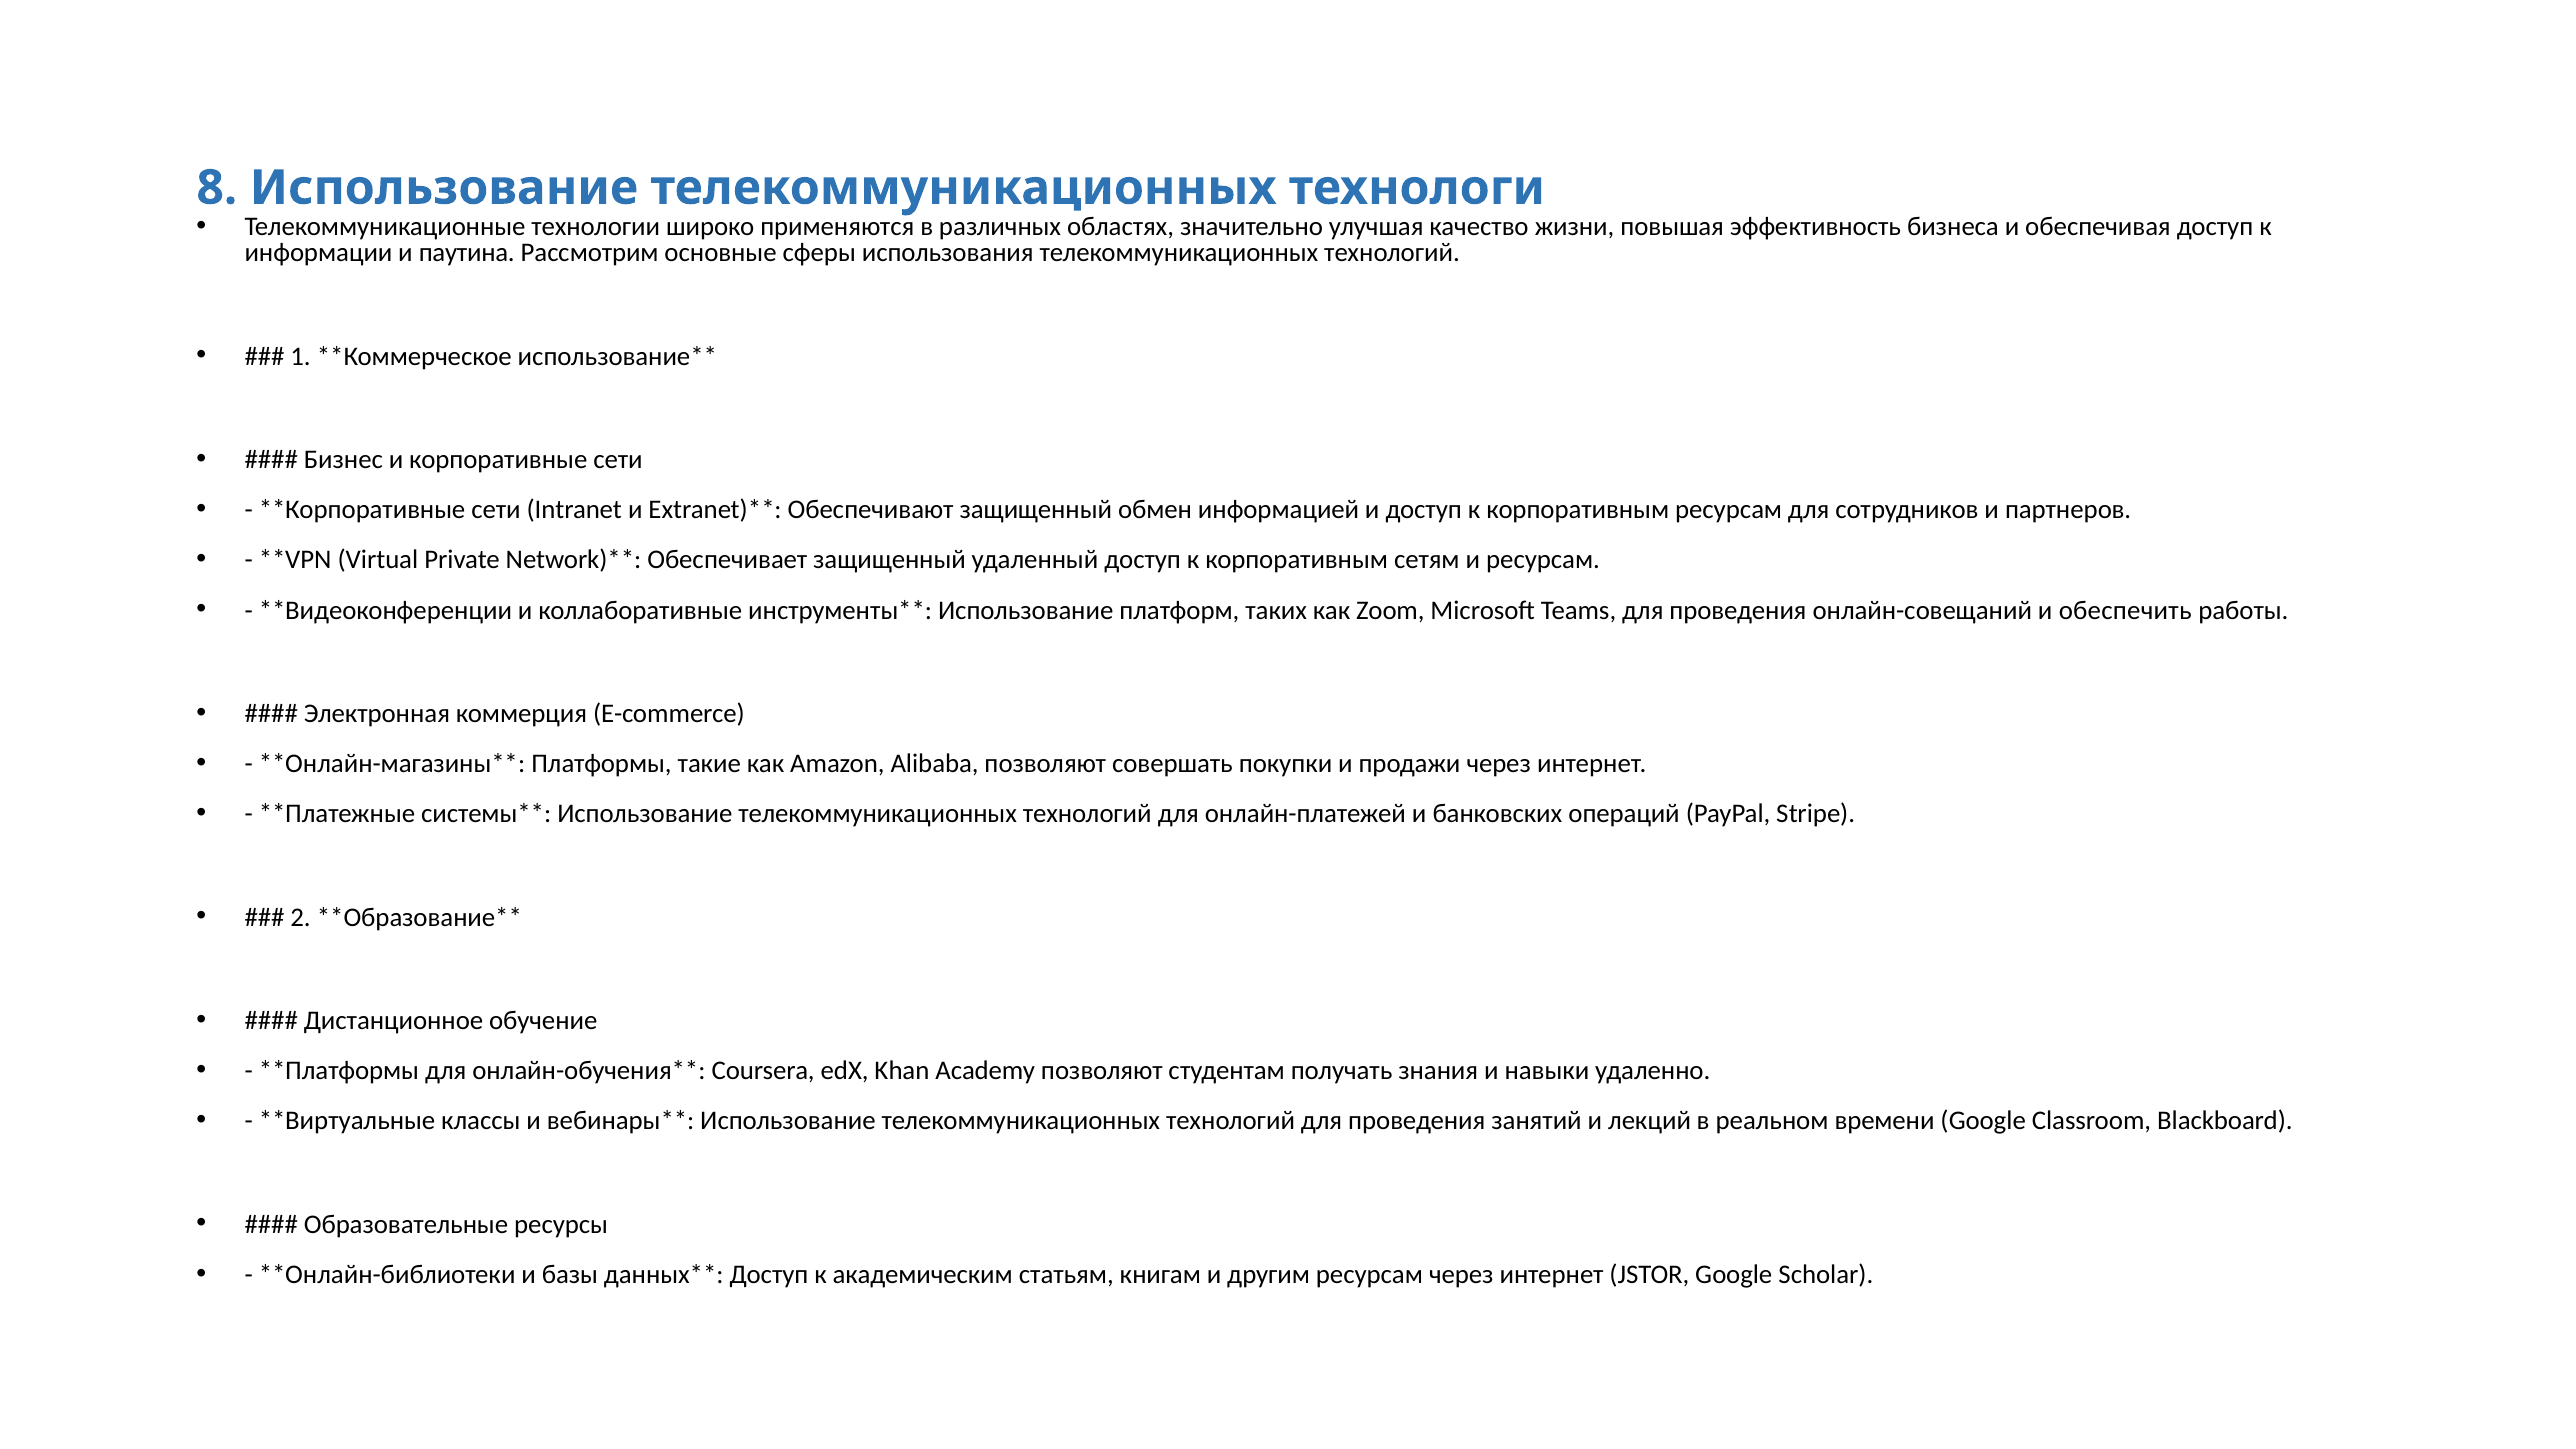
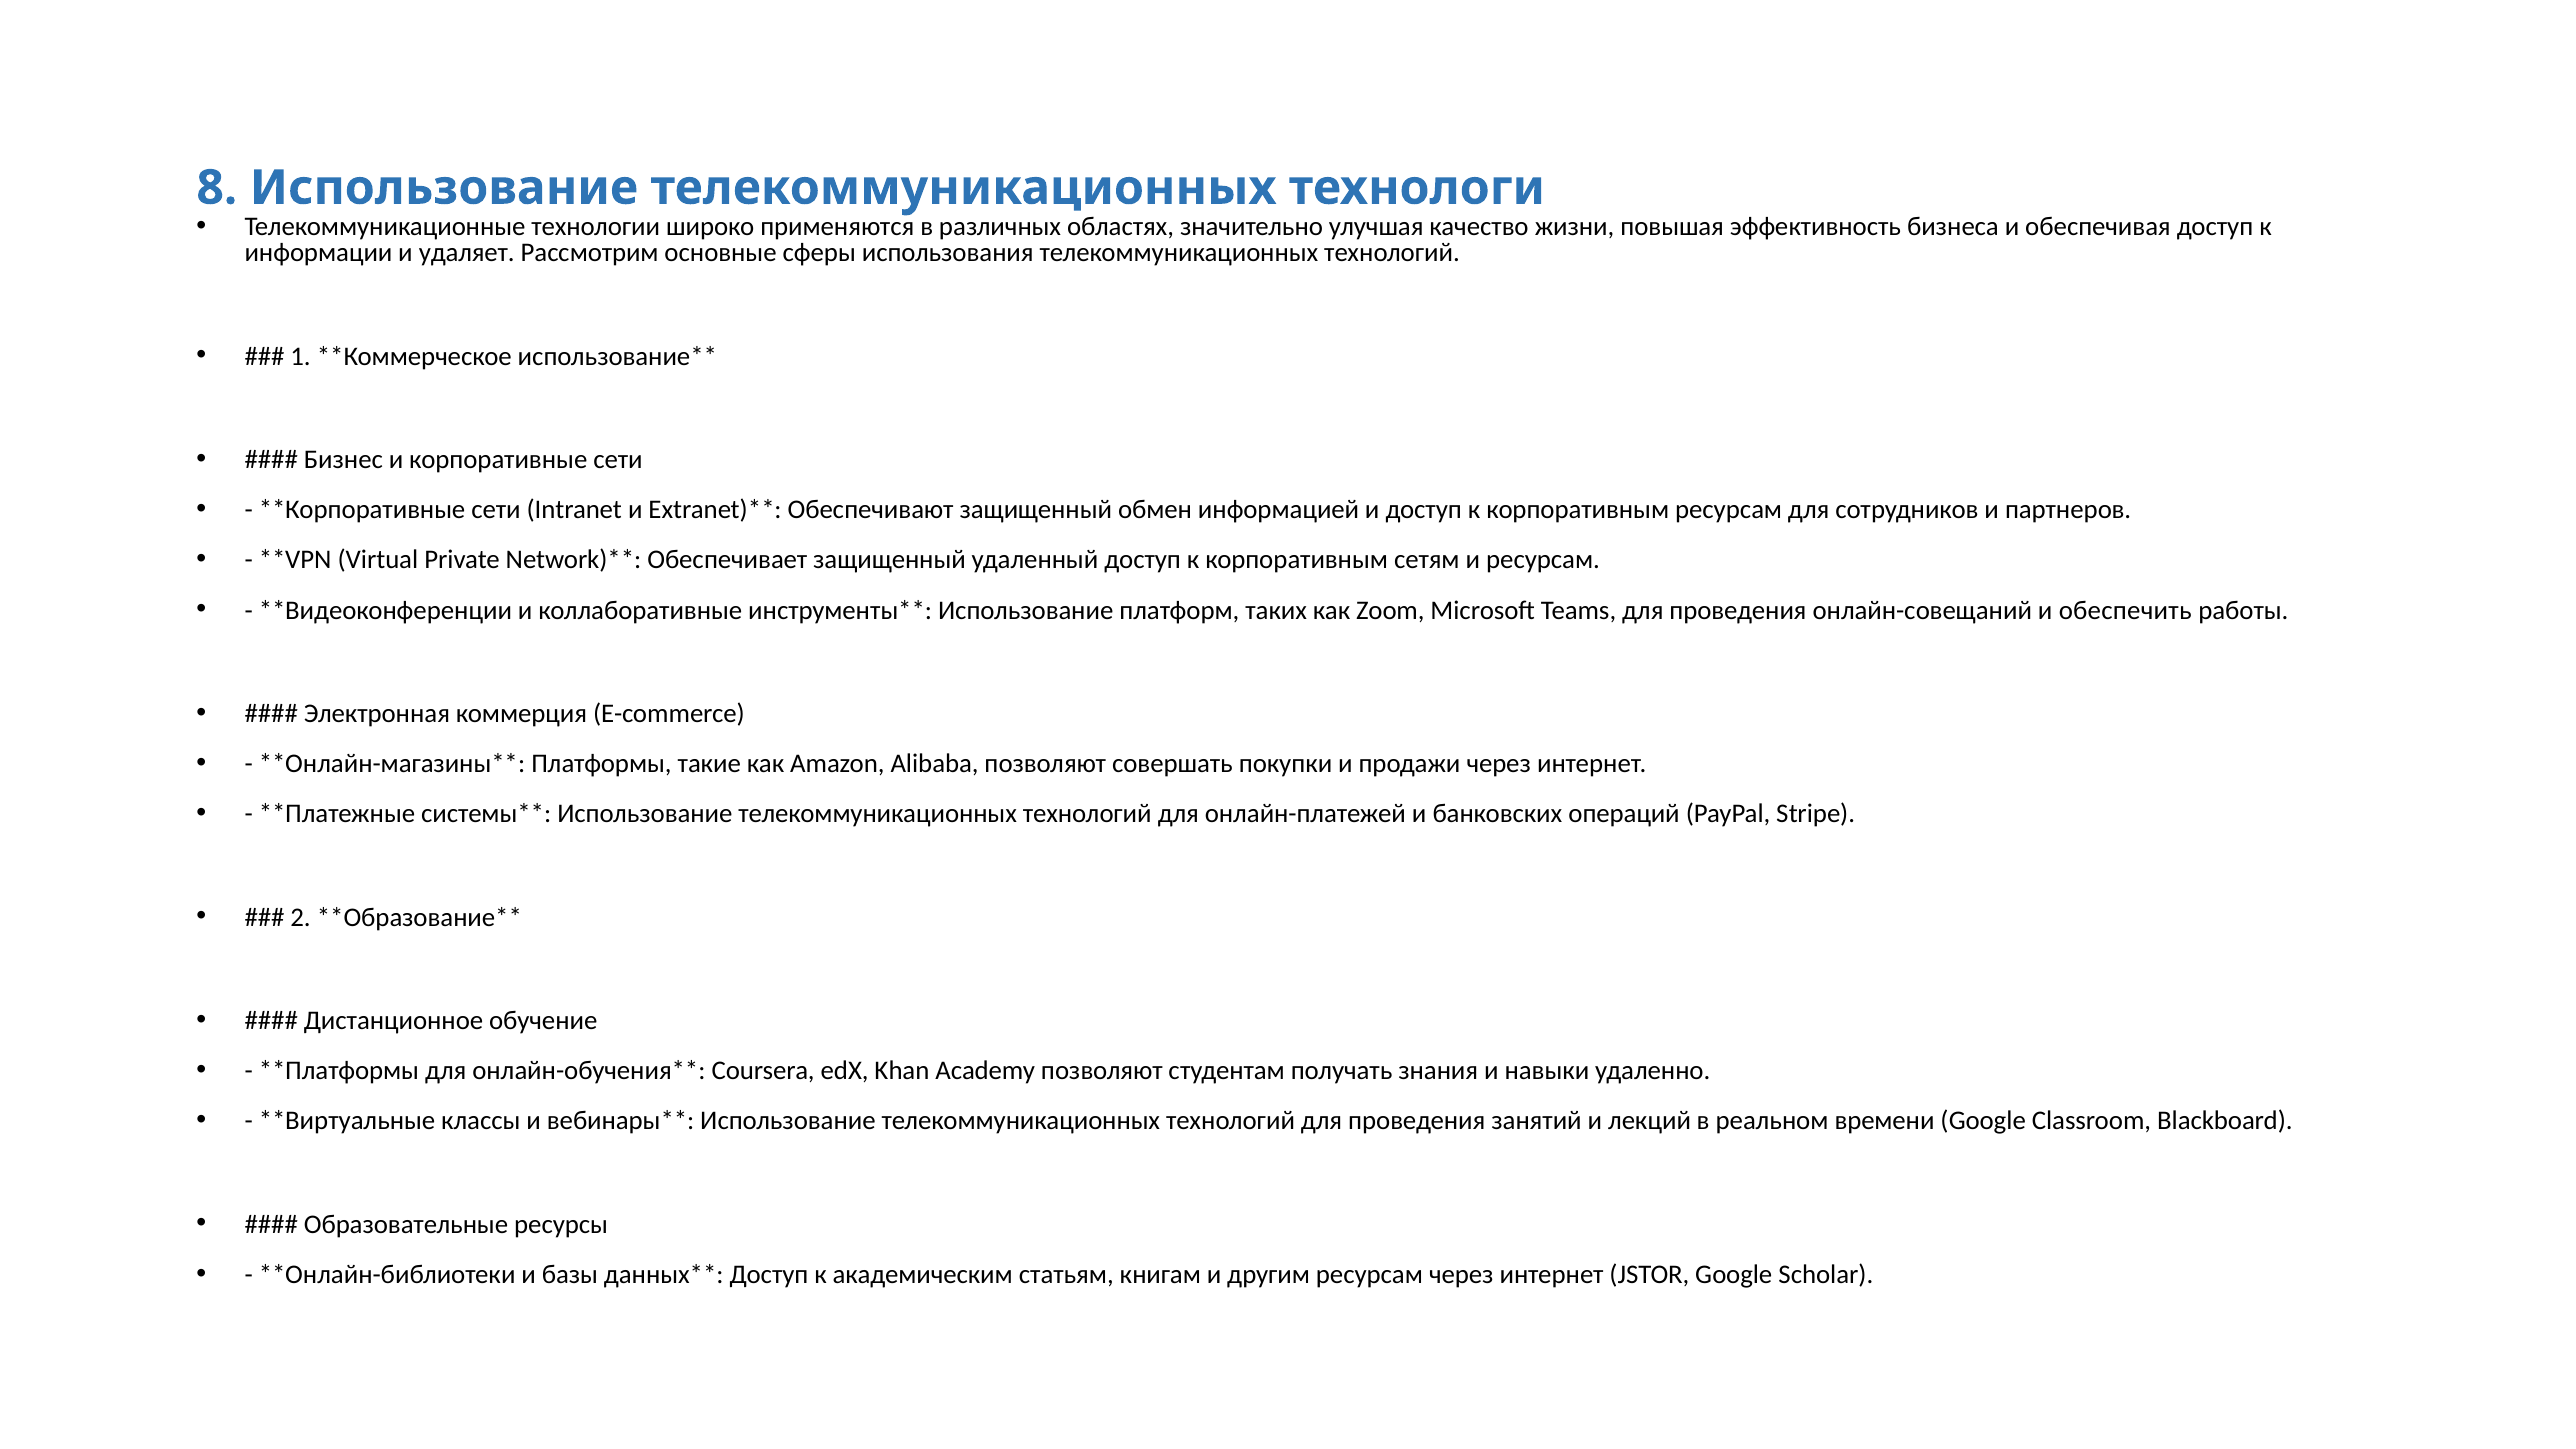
паутина: паутина -> удаляет (467, 253)
